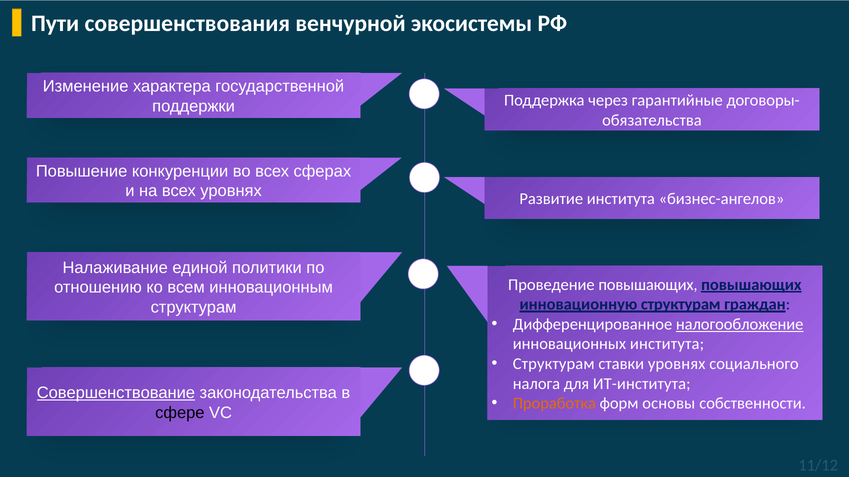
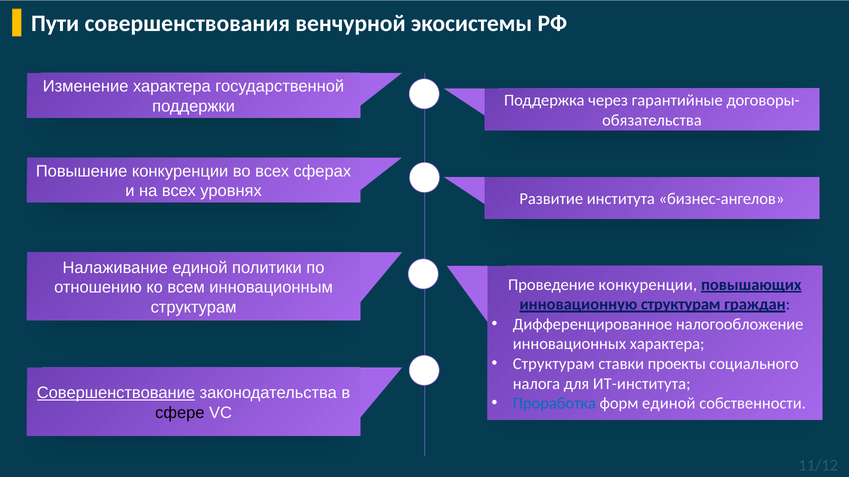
Проведение повышающих: повышающих -> конкуренции (648, 285)
налогообложение underline: present -> none (740, 325)
инновационных института: института -> характера (667, 344)
ставки уровнях: уровнях -> проекты (677, 364)
Проработка colour: orange -> blue (554, 404)
форм основы: основы -> единой (669, 404)
